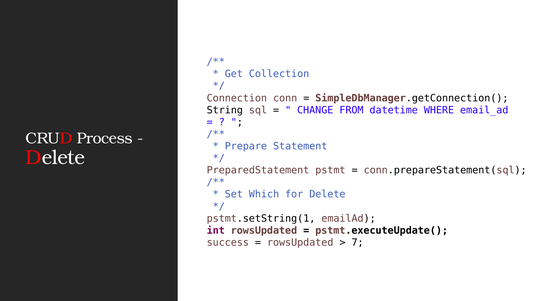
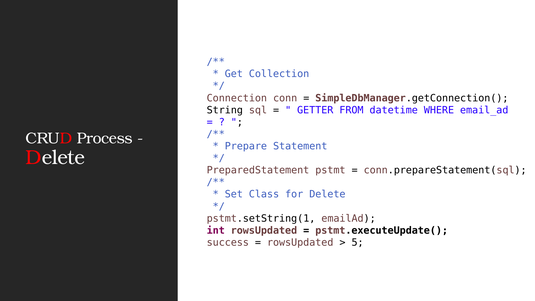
CHANGE: CHANGE -> GETTER (315, 110)
Which: Which -> Class (264, 194)
7: 7 -> 5 (358, 242)
